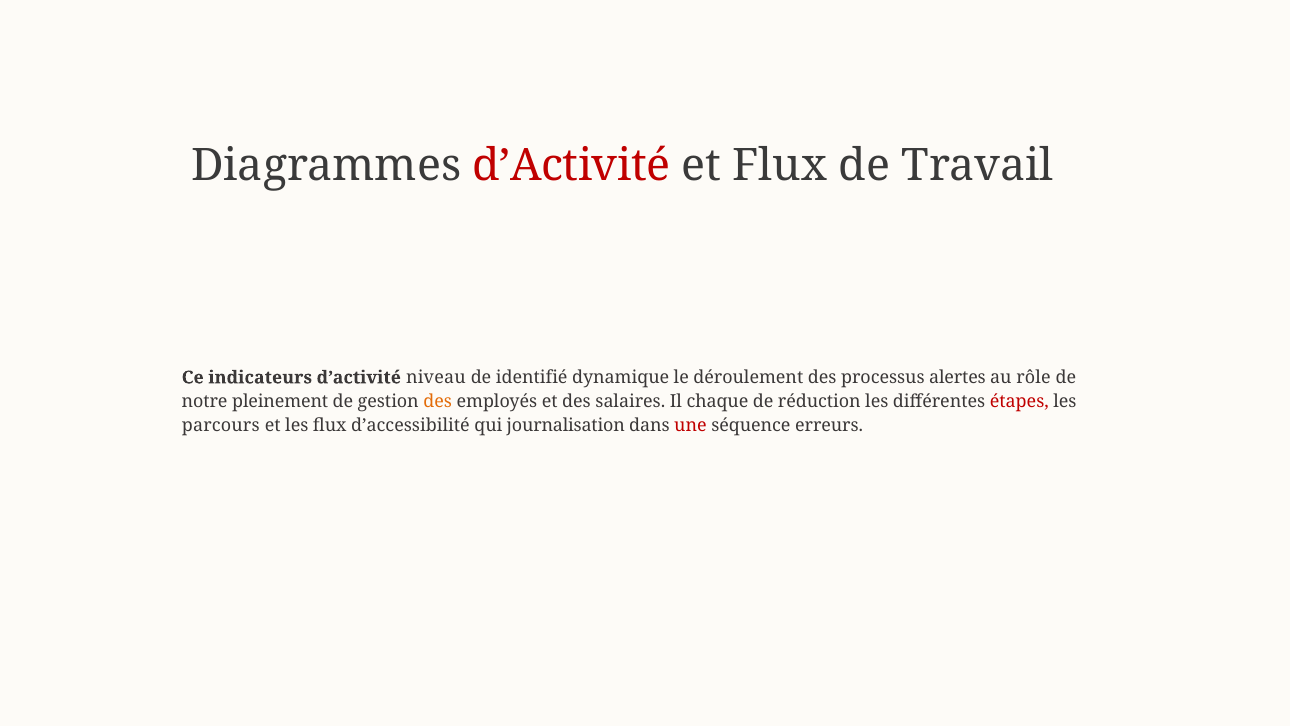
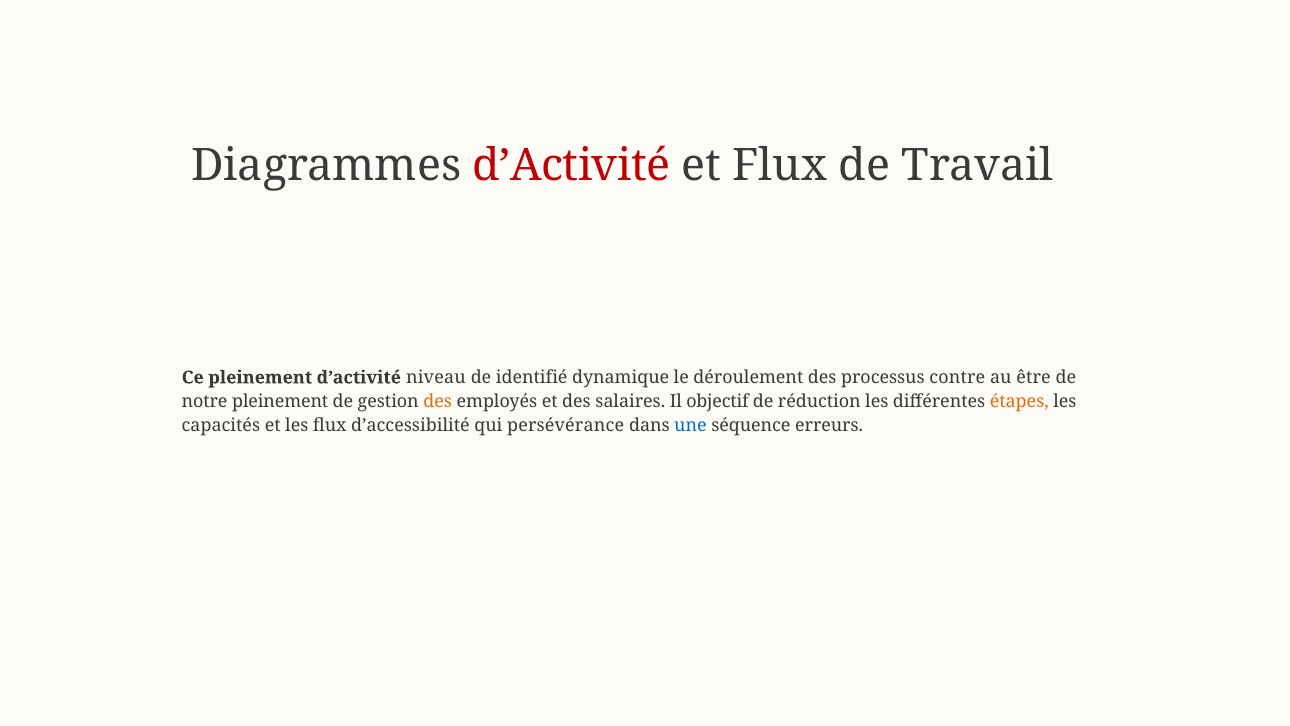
Ce indicateurs: indicateurs -> pleinement (260, 377)
alertes: alertes -> contre (957, 377)
rôle: rôle -> être (1034, 377)
chaque: chaque -> objectif (717, 401)
étapes colour: red -> orange (1019, 401)
parcours: parcours -> capacités (221, 425)
journalisation: journalisation -> persévérance (566, 425)
une colour: red -> blue (690, 425)
